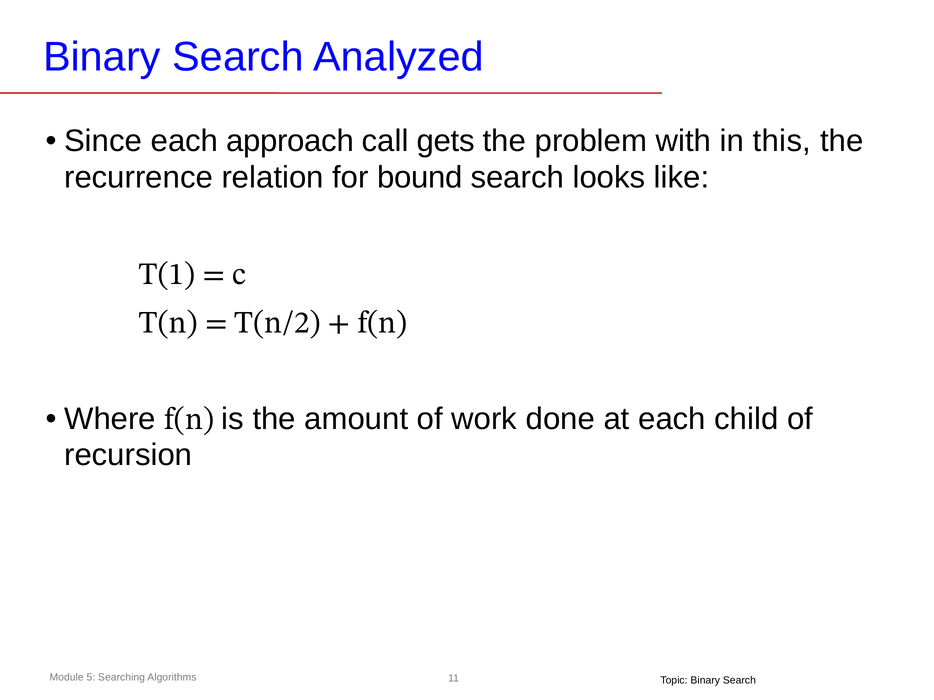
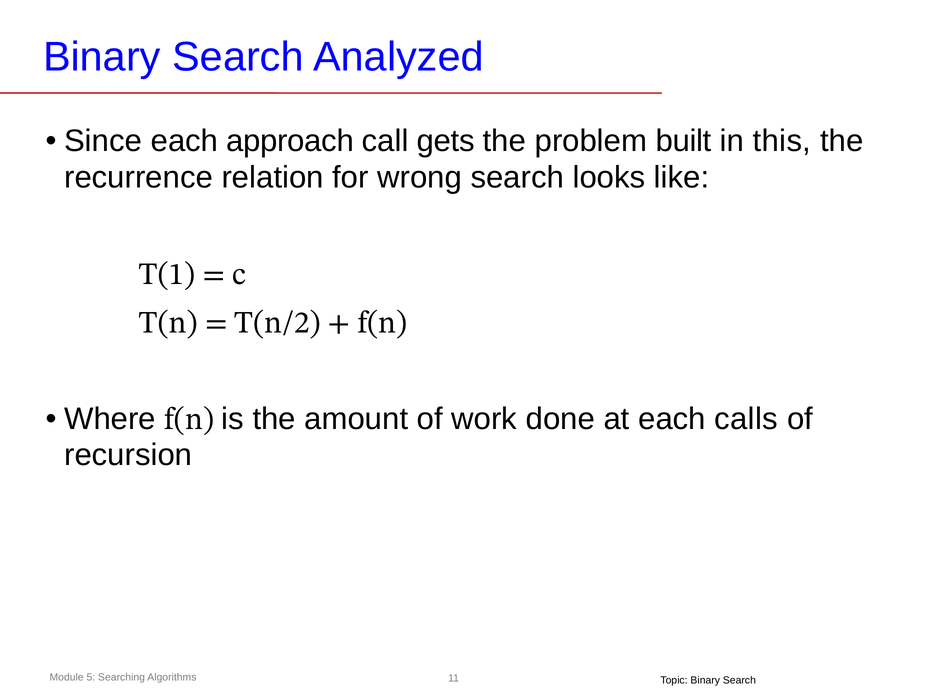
with: with -> built (684, 141)
bound: bound -> wrong (420, 177)
child: child -> calls (746, 419)
